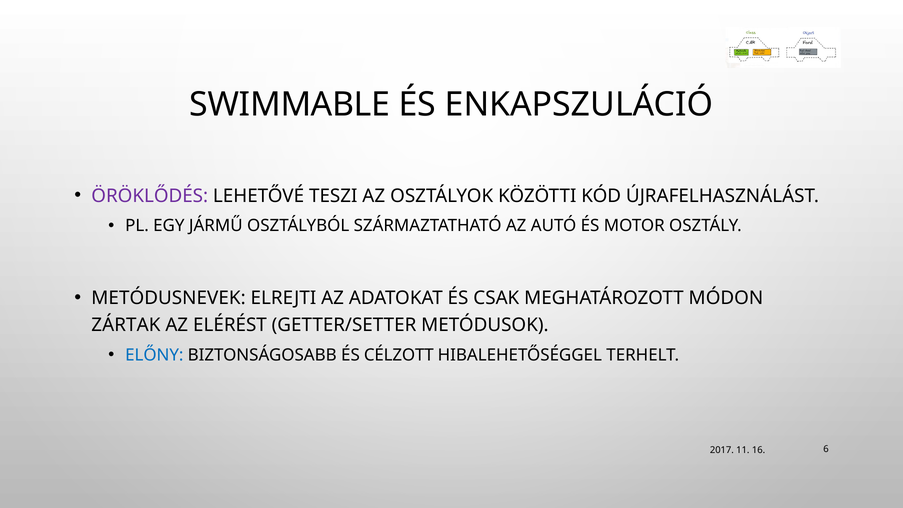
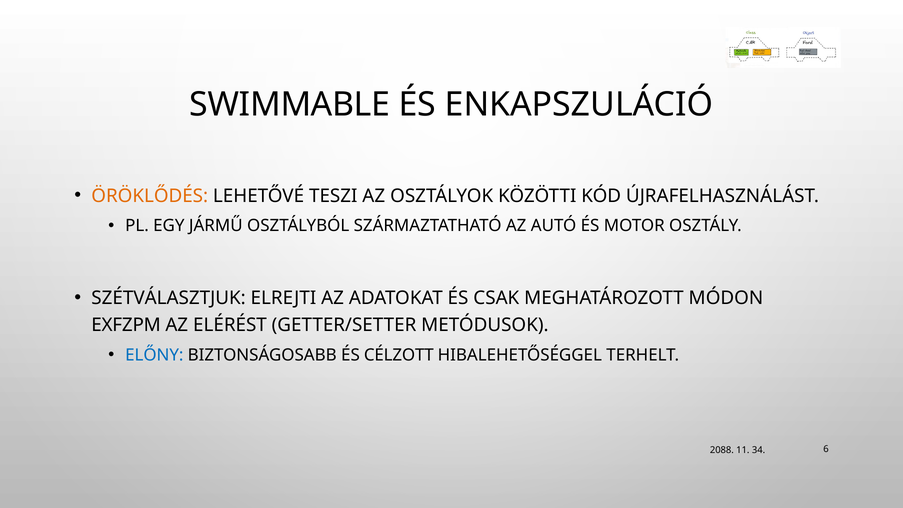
ÖRÖKLŐDÉS colour: purple -> orange (150, 196)
METÓDUSNEVEK: METÓDUSNEVEK -> SZÉTVÁLASZTJUK (169, 298)
ZÁRTAK: ZÁRTAK -> EXFZPM (126, 325)
2017: 2017 -> 2088 (722, 450)
16: 16 -> 34 (759, 450)
